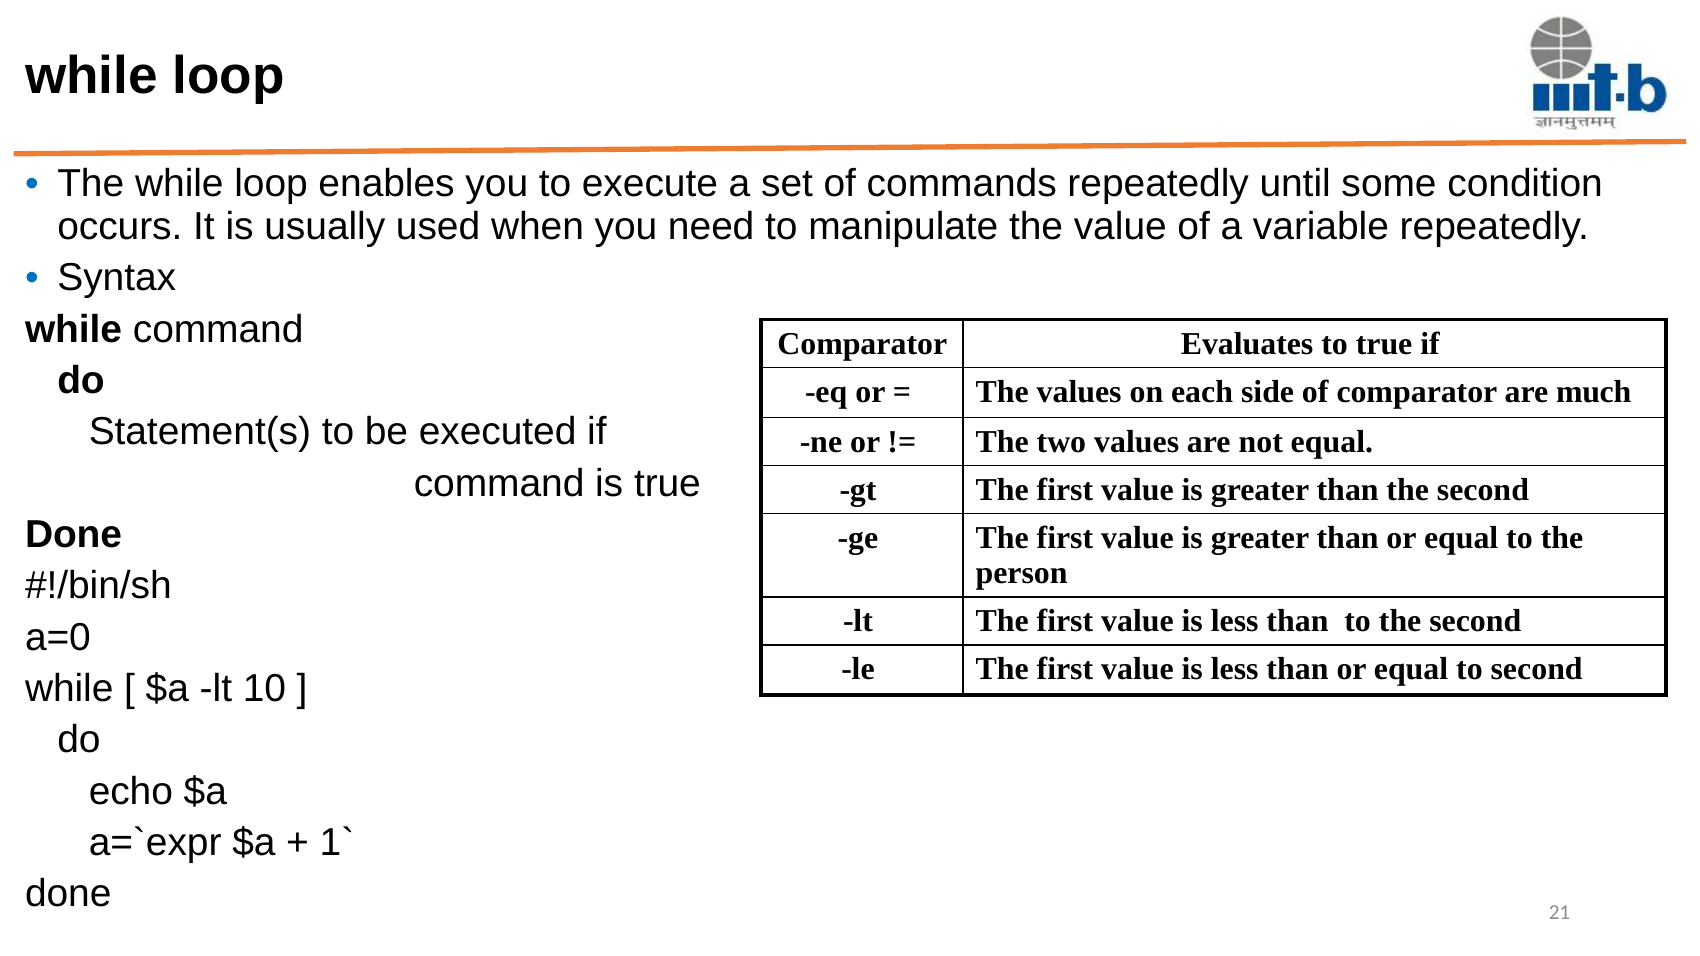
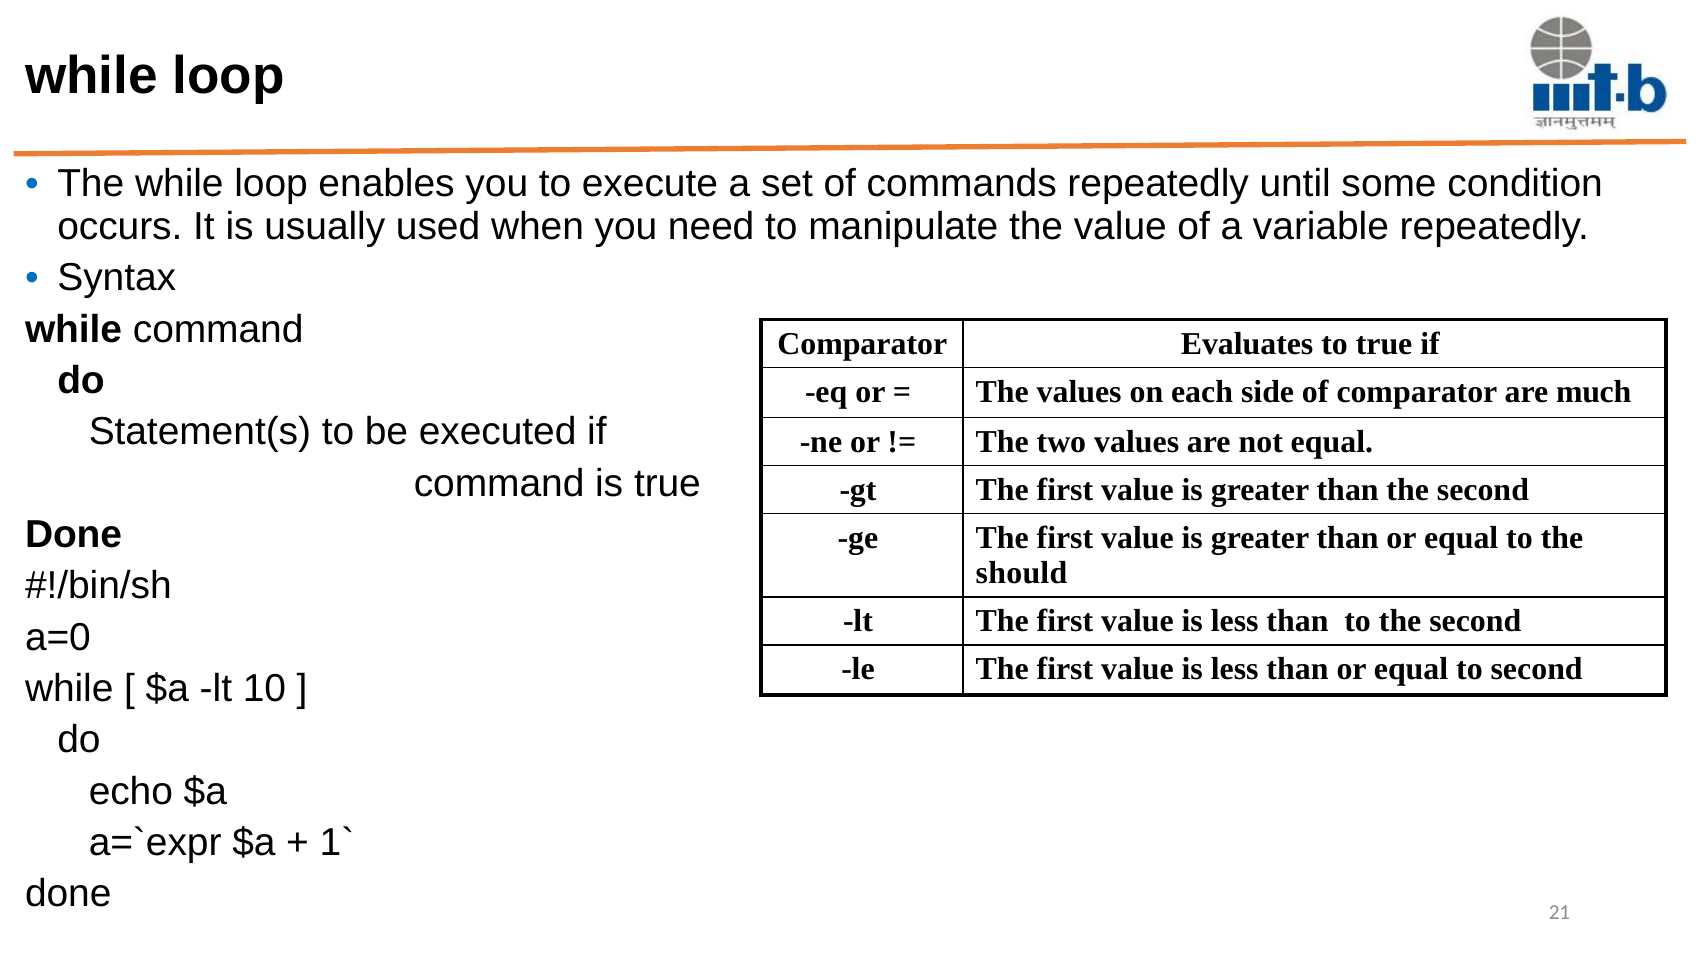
person: person -> should (1021, 573)
